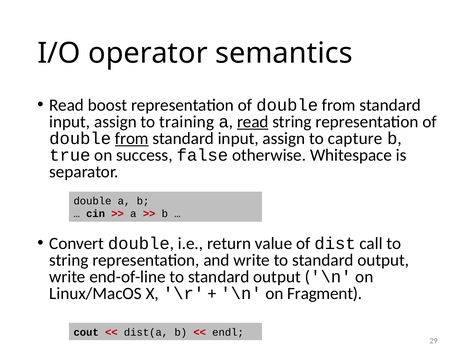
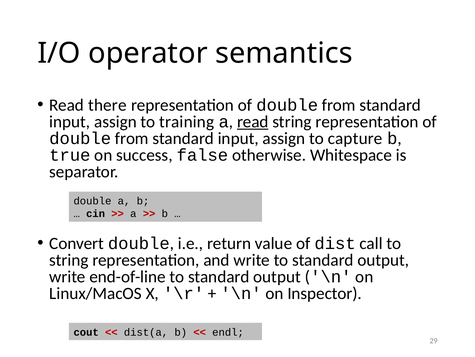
boost: boost -> there (107, 105)
from underline: present -> none (132, 138)
Fragment: Fragment -> Inspector (325, 293)
